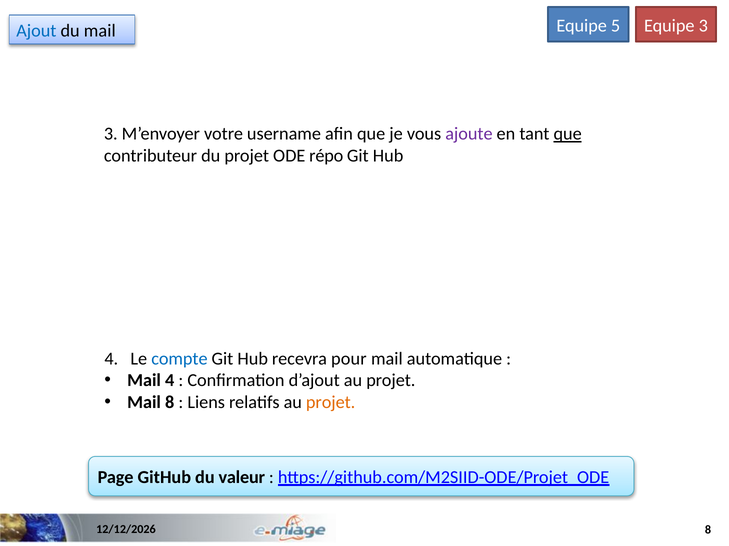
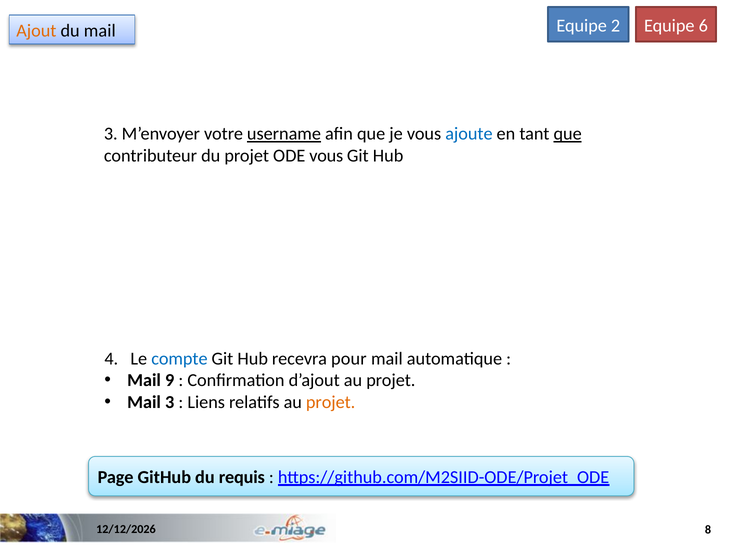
Ajout colour: blue -> orange (36, 31)
5: 5 -> 2 (616, 26)
Equipe 3: 3 -> 6 (703, 26)
username underline: none -> present (284, 134)
ajoute colour: purple -> blue (469, 134)
ODE répo: répo -> vous (326, 156)
Mail 4: 4 -> 9 (170, 381)
Mail 8: 8 -> 3 (170, 403)
valeur: valeur -> requis (242, 478)
